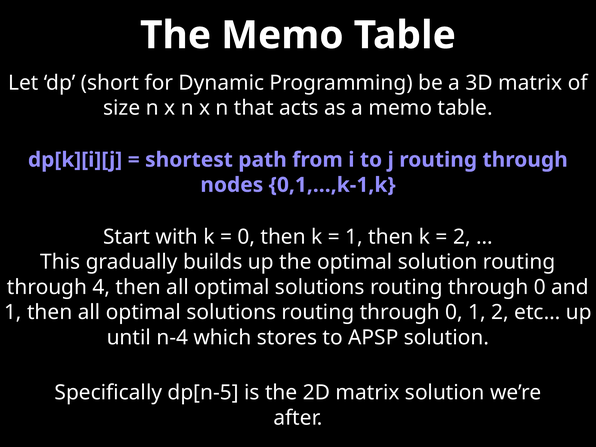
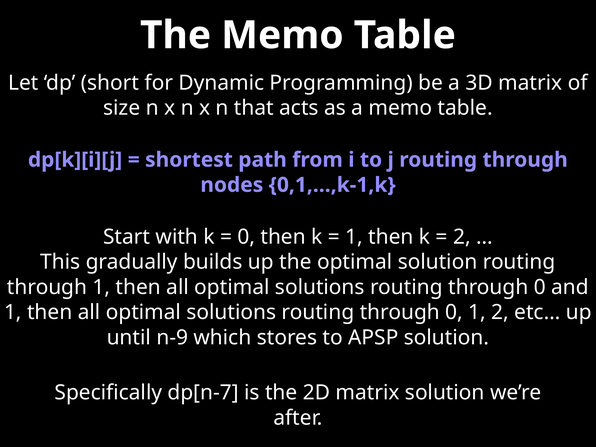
through 4: 4 -> 1 (101, 287)
n-4: n-4 -> n-9 (172, 337)
dp[n-5: dp[n-5 -> dp[n-7 (203, 393)
